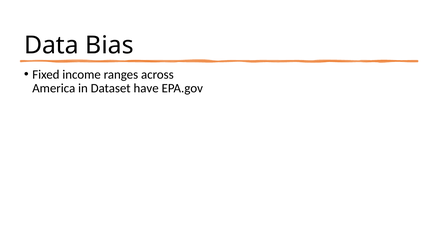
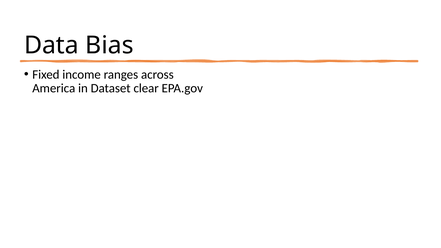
have: have -> clear (146, 88)
